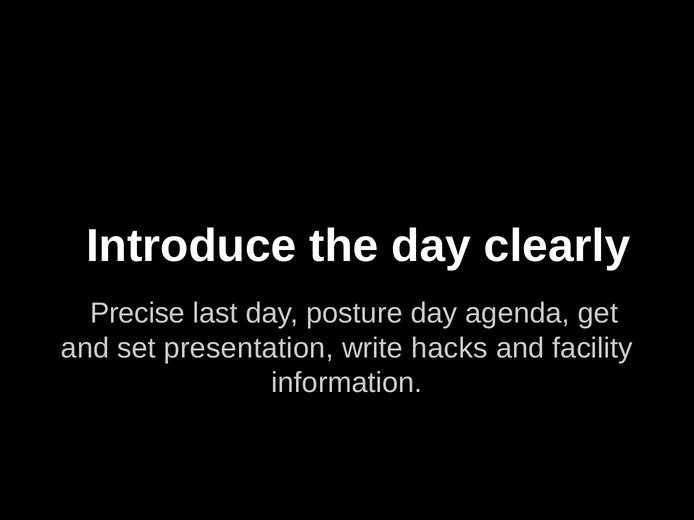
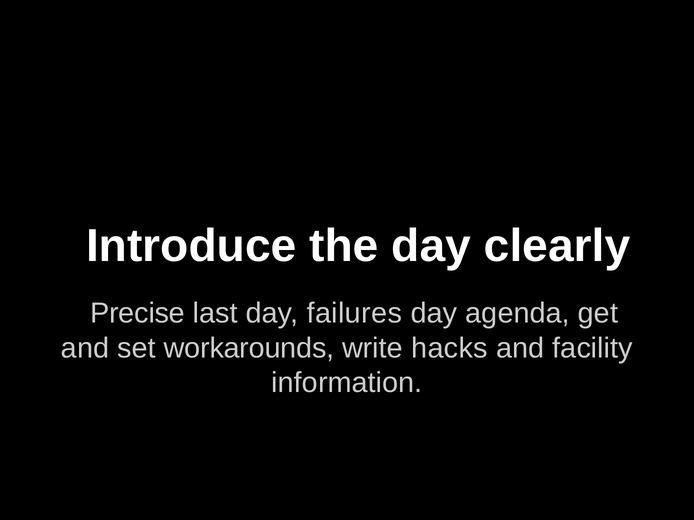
posture: posture -> failures (354, 314)
presentation: presentation -> workarounds (249, 348)
